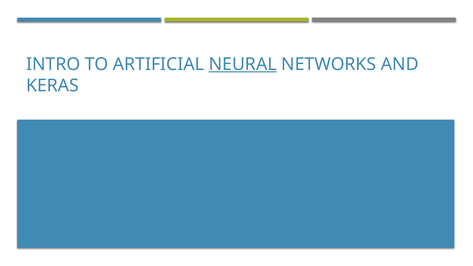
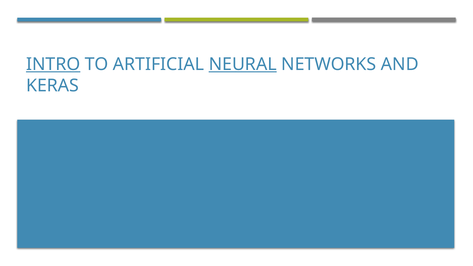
INTRO underline: none -> present (53, 64)
